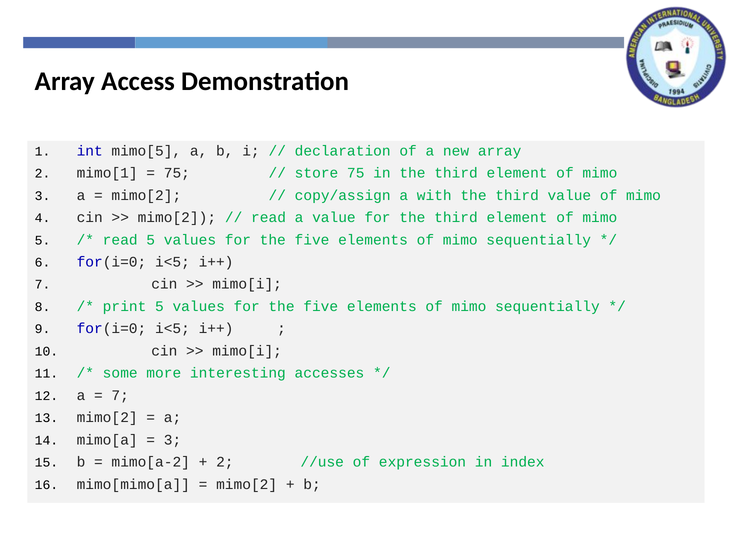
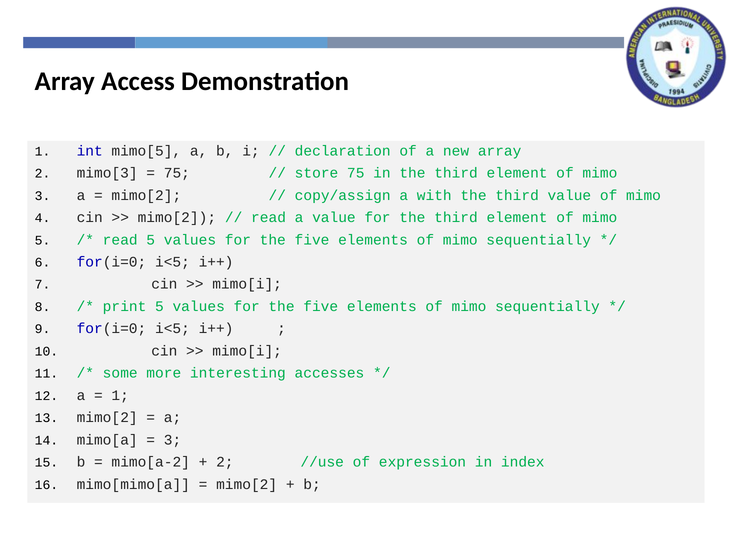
mimo[1: mimo[1 -> mimo[3 (107, 173)
7: 7 -> 1 (120, 395)
